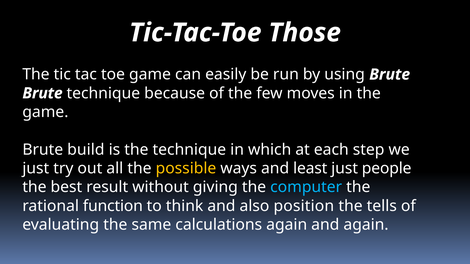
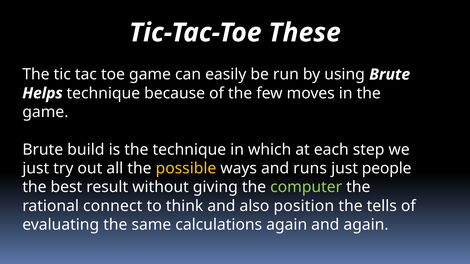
Those: Those -> These (305, 33)
Brute: Brute -> Helps (42, 93)
least: least -> runs (310, 169)
computer colour: light blue -> light green (306, 187)
function: function -> connect (113, 206)
